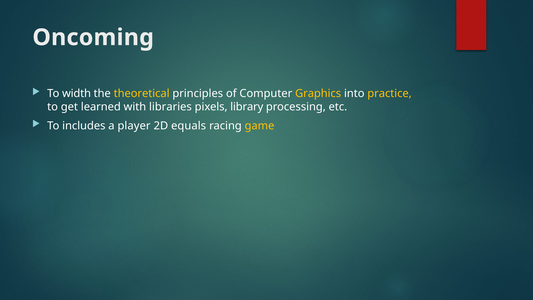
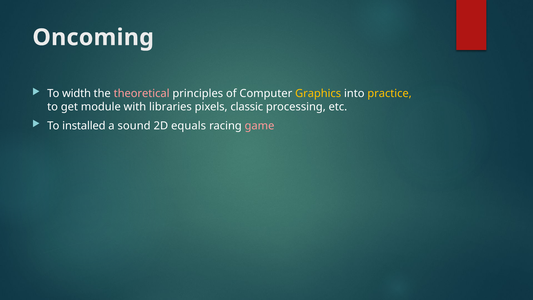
theoretical colour: yellow -> pink (142, 93)
learned: learned -> module (101, 107)
library: library -> classic (247, 107)
includes: includes -> installed (84, 126)
player: player -> sound (134, 126)
game colour: yellow -> pink (259, 126)
